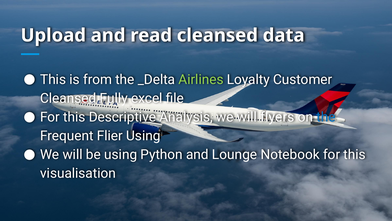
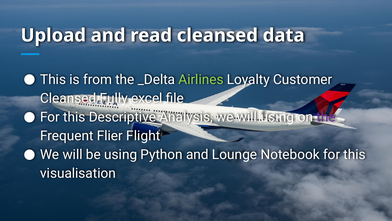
will flyers: flyers -> using (277, 117)
the colour: blue -> purple (326, 117)
Flier Using: Using -> Flight (143, 136)
